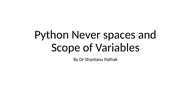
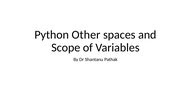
Never: Never -> Other (86, 35)
